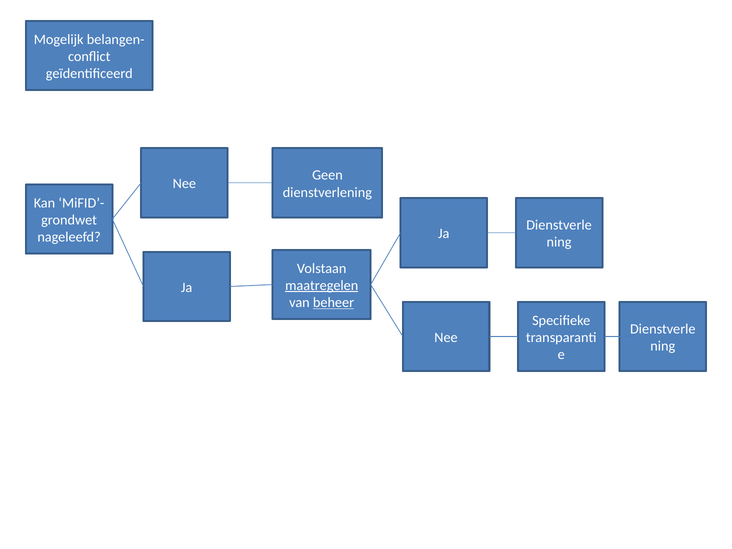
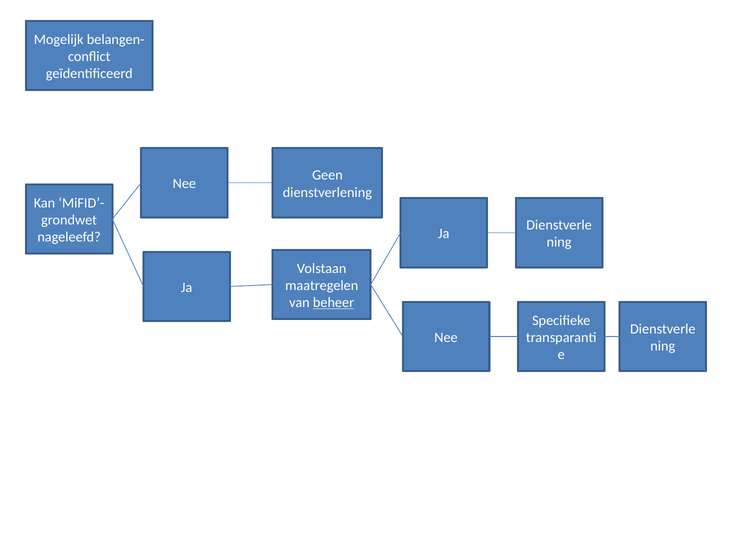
maatregelen underline: present -> none (322, 286)
